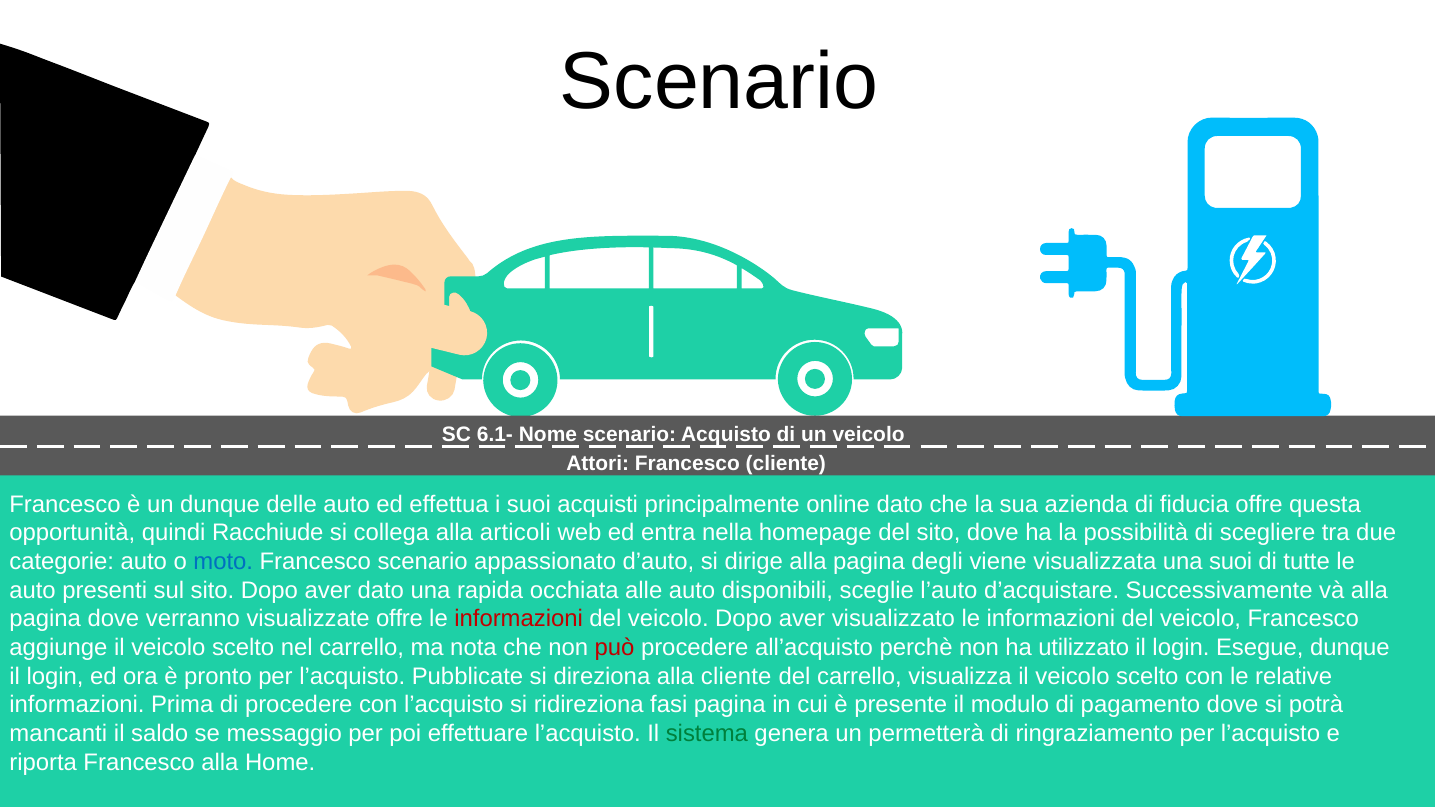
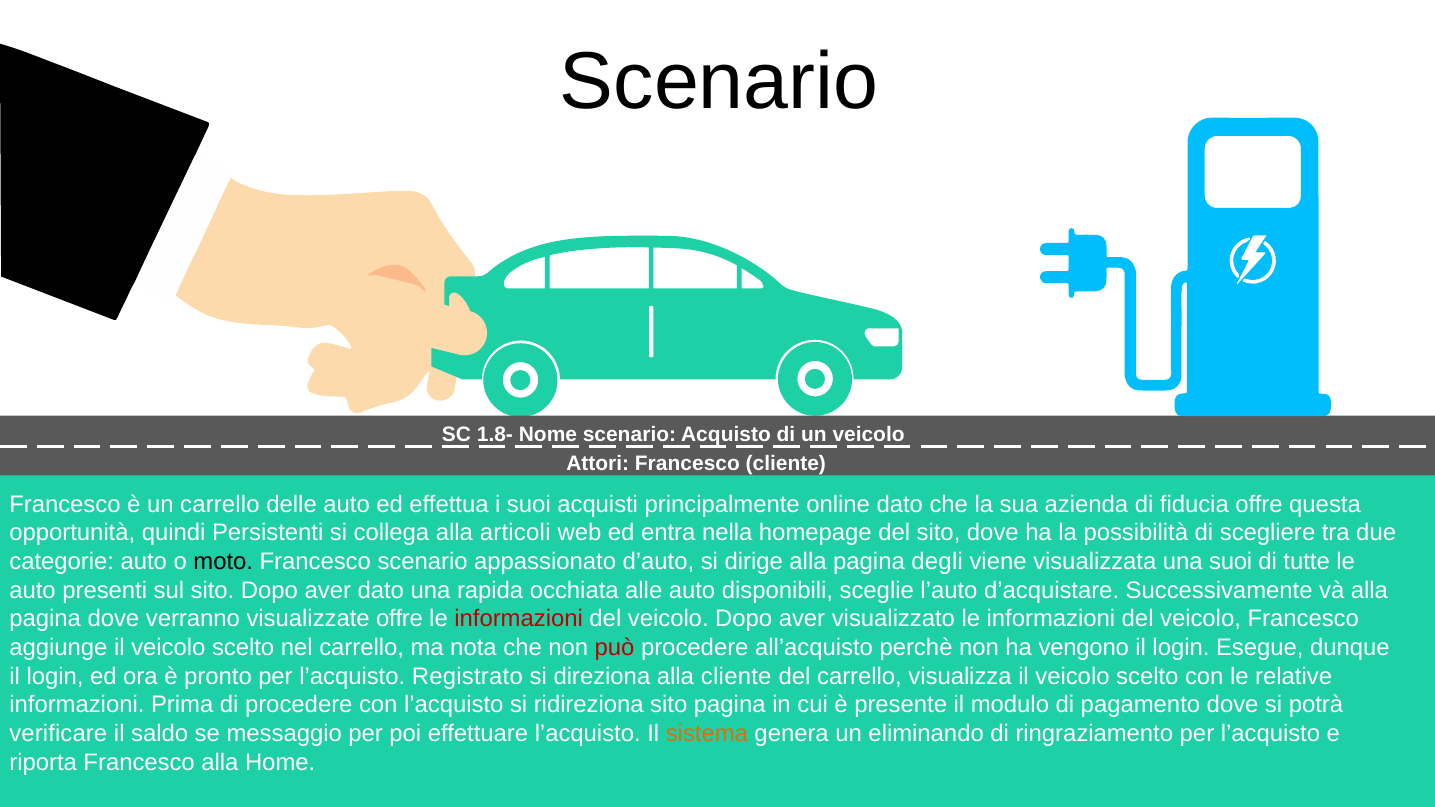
6.1-: 6.1- -> 1.8- (495, 434)
un dunque: dunque -> carrello (220, 504)
Racchiude: Racchiude -> Persistenti (268, 533)
moto colour: blue -> black (223, 562)
utilizzato: utilizzato -> vengono (1084, 648)
Pubblicate: Pubblicate -> Registrato (467, 677)
ridireziona fasi: fasi -> sito (669, 705)
mancanti: mancanti -> verificare (58, 734)
sistema colour: green -> orange (707, 734)
permetterà: permetterà -> eliminando (926, 734)
